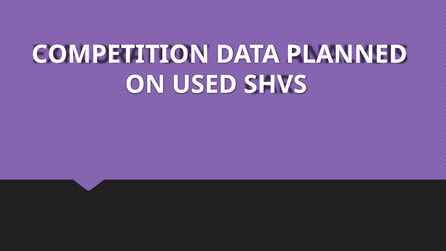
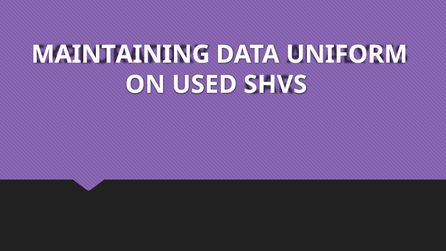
COMPETITION: COMPETITION -> MAINTAINING (121, 54)
PLANNED: PLANNED -> UNIFORM (347, 54)
